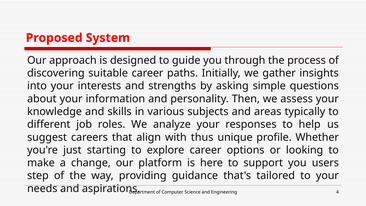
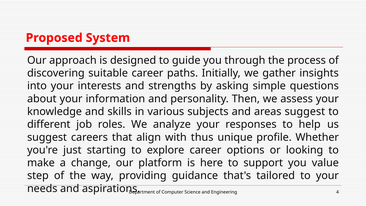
areas typically: typically -> suggest (305, 112)
users: users -> value (325, 163)
